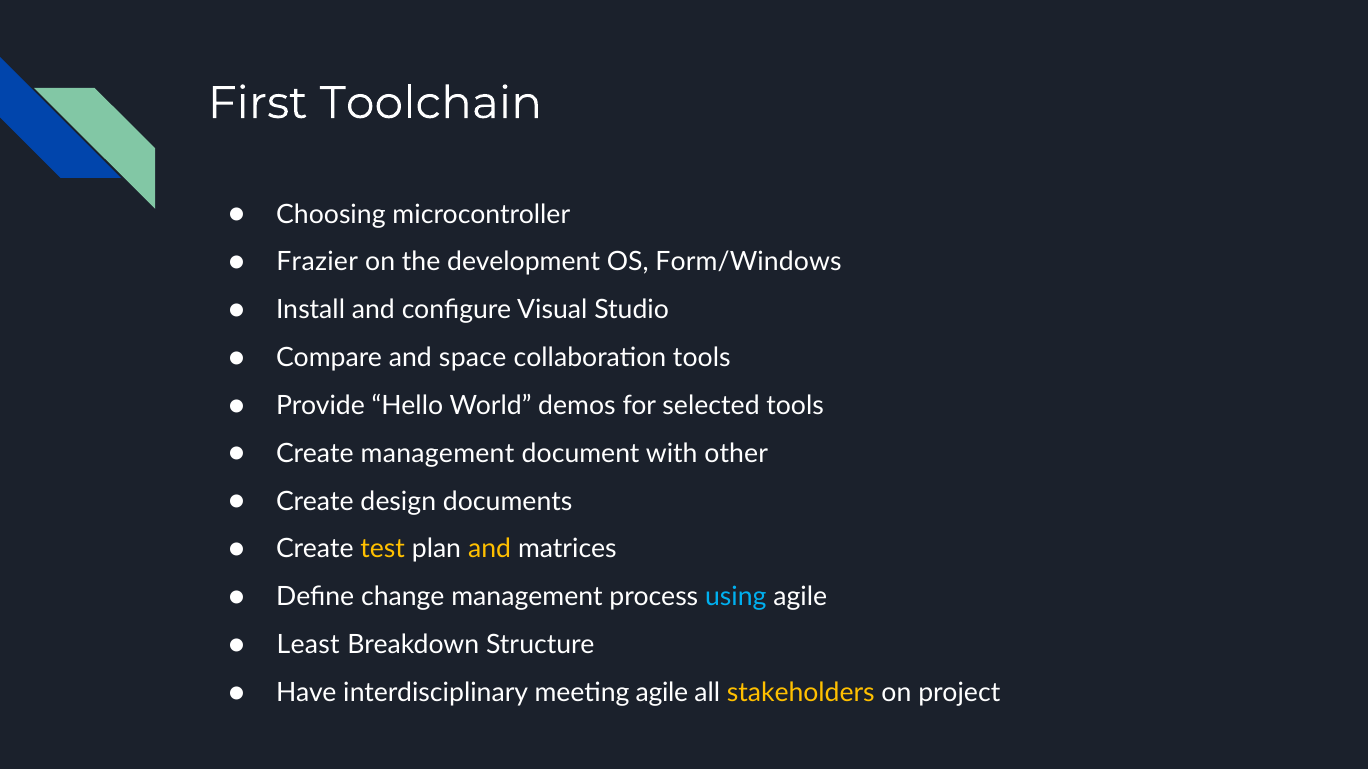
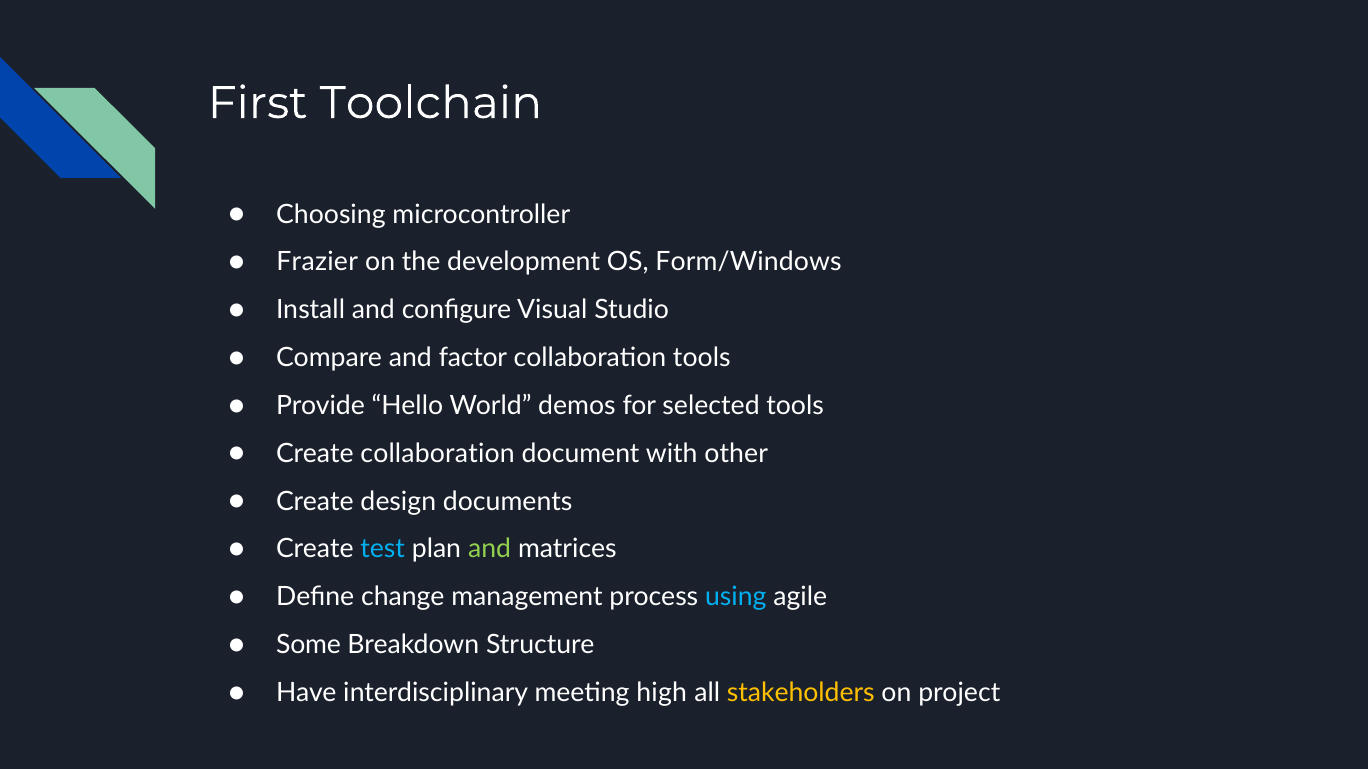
space: space -> factor (473, 358)
Create management: management -> collaboration (438, 454)
test colour: yellow -> light blue (383, 550)
and colour: yellow -> light green (490, 550)
Least: Least -> Some (308, 645)
meeting agile: agile -> high (662, 693)
